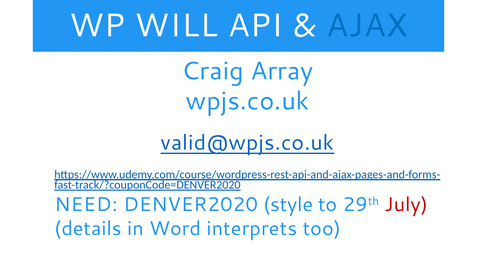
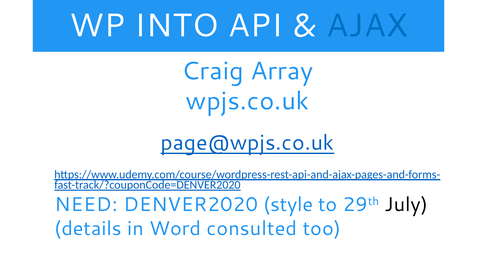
WILL: WILL -> INTO (176, 26)
valid@wpjs.co.uk: valid@wpjs.co.uk -> page@wpjs.co.uk (247, 143)
July colour: red -> black (406, 205)
interprets: interprets -> consulted (252, 229)
